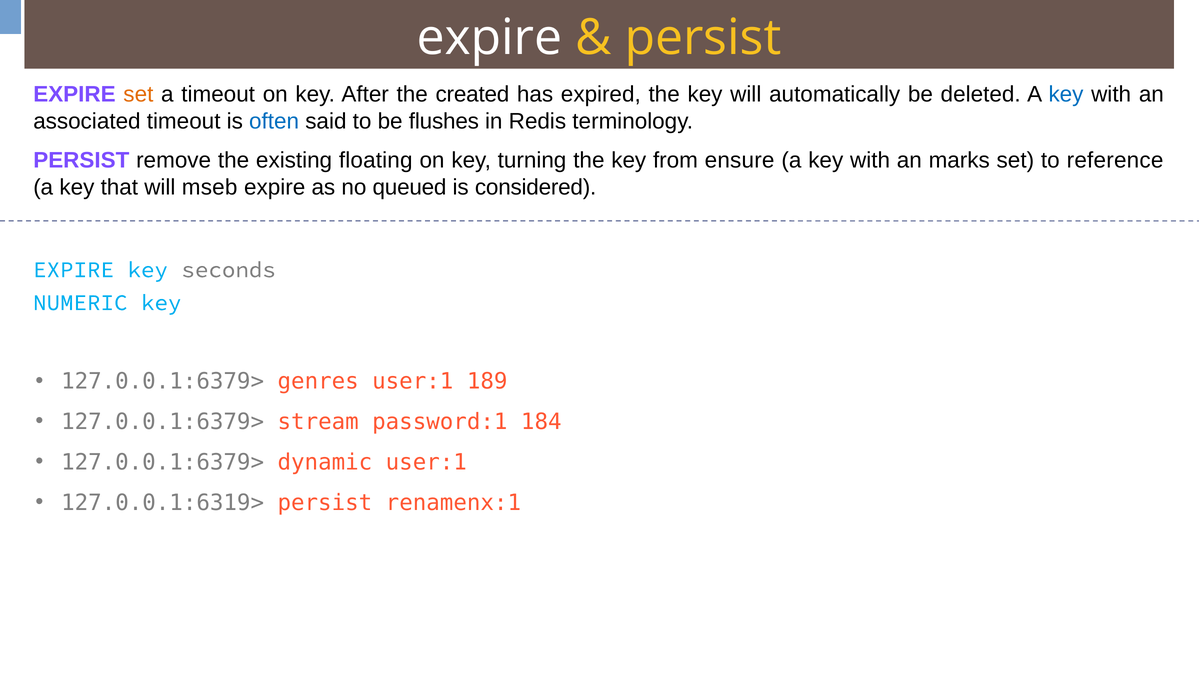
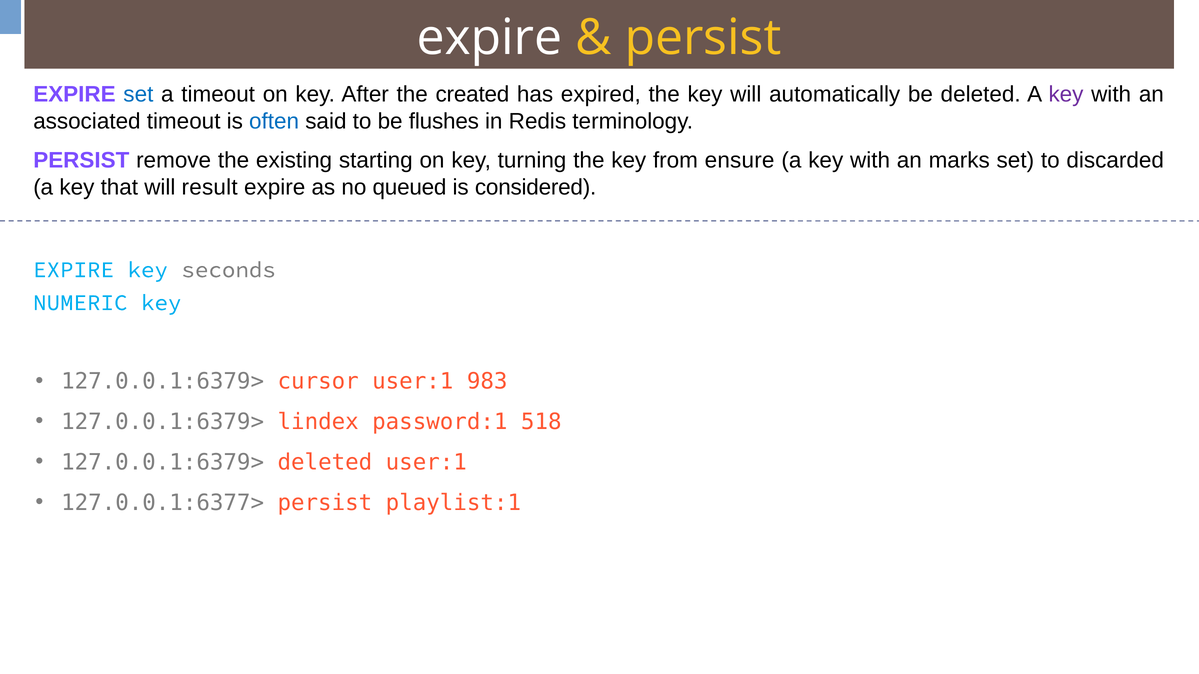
set colour: orange -> blue (138, 94)
key colour: blue -> purple (1066, 94)
floating: floating -> starting (376, 160)
reference: reference -> discarded (1115, 160)
mseb: mseb -> result (210, 187)
genres: genres -> cursor (318, 382)
189: 189 -> 983 (487, 382)
stream: stream -> lindex (318, 422)
184: 184 -> 518 (541, 422)
127.0.0.1:6379> dynamic: dynamic -> deleted (325, 463)
127.0.0.1:6319>: 127.0.0.1:6319> -> 127.0.0.1:6377> (163, 503)
renamenx:1: renamenx:1 -> playlist:1 (453, 503)
